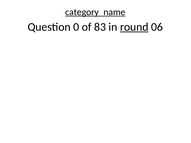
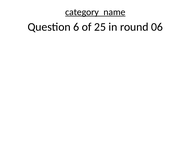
0: 0 -> 6 (76, 27)
83: 83 -> 25 (100, 27)
round underline: present -> none (134, 27)
